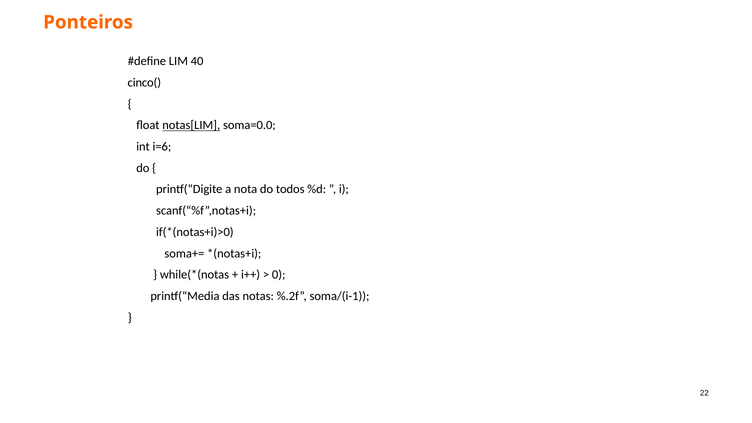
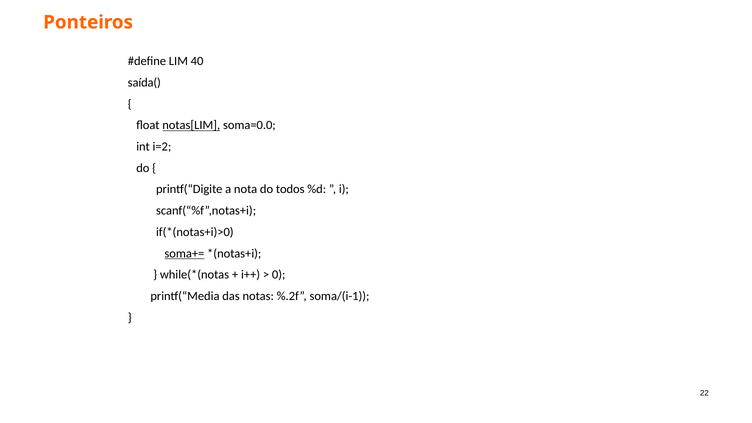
cinco(: cinco( -> saída( (144, 83)
i=6: i=6 -> i=2 (162, 147)
soma+= underline: none -> present (184, 253)
